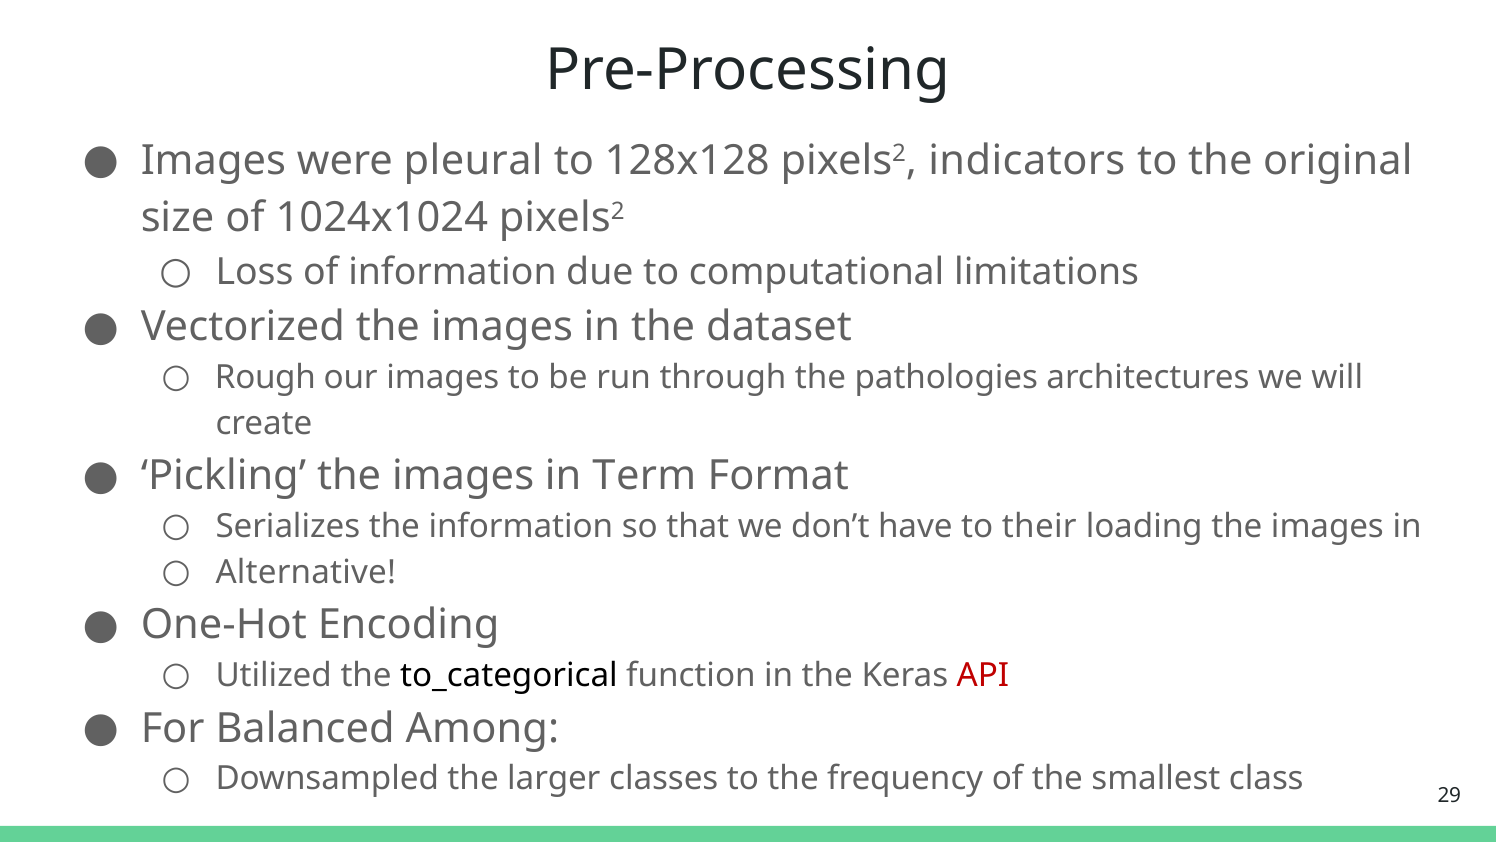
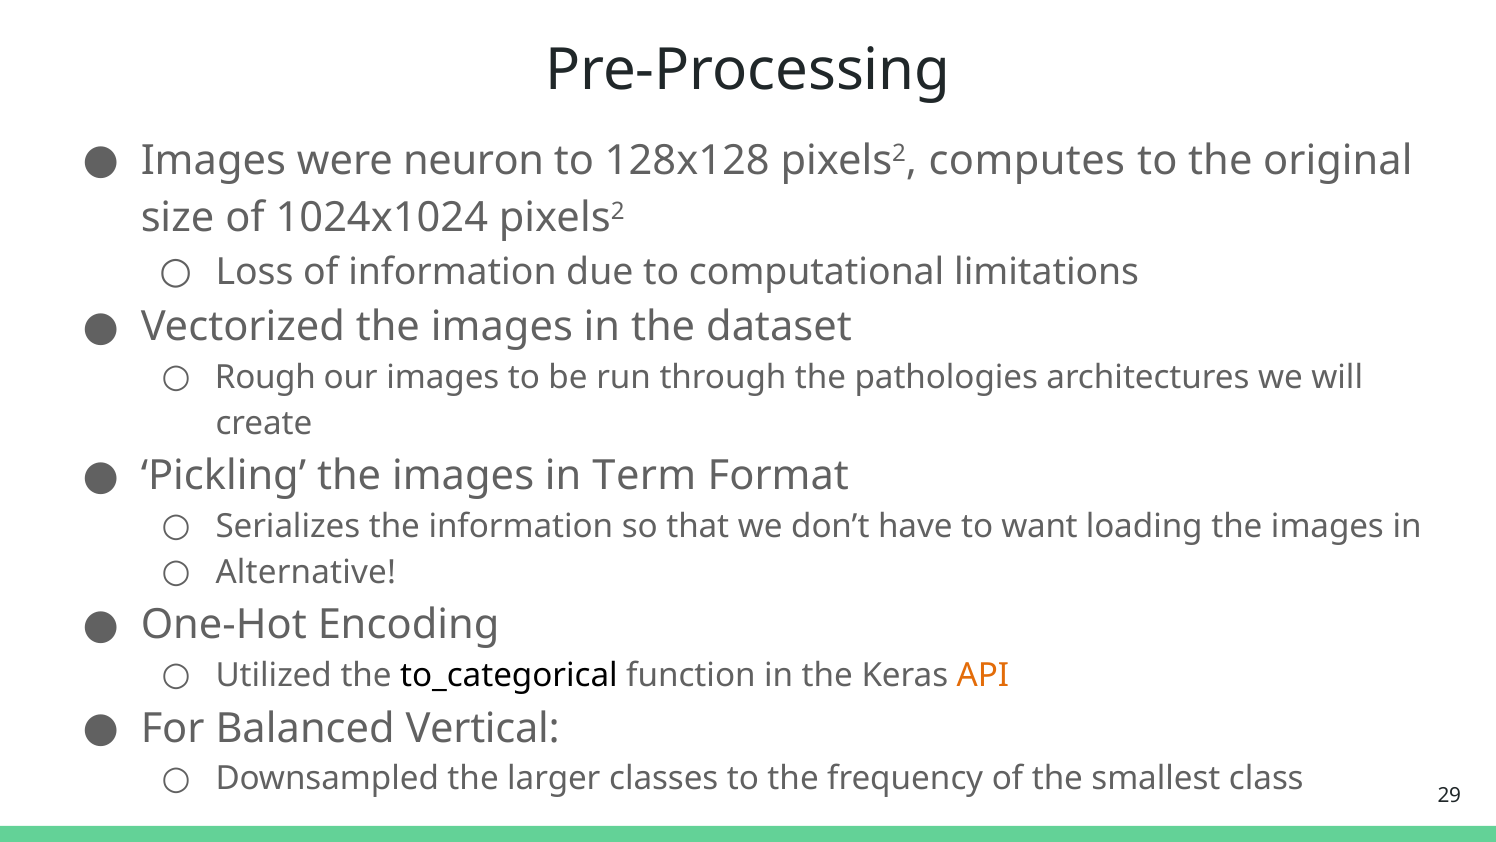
pleural: pleural -> neuron (474, 160)
indicators: indicators -> computes (1027, 160)
their: their -> want (1040, 526)
API colour: red -> orange (983, 675)
Among: Among -> Vertical (483, 728)
